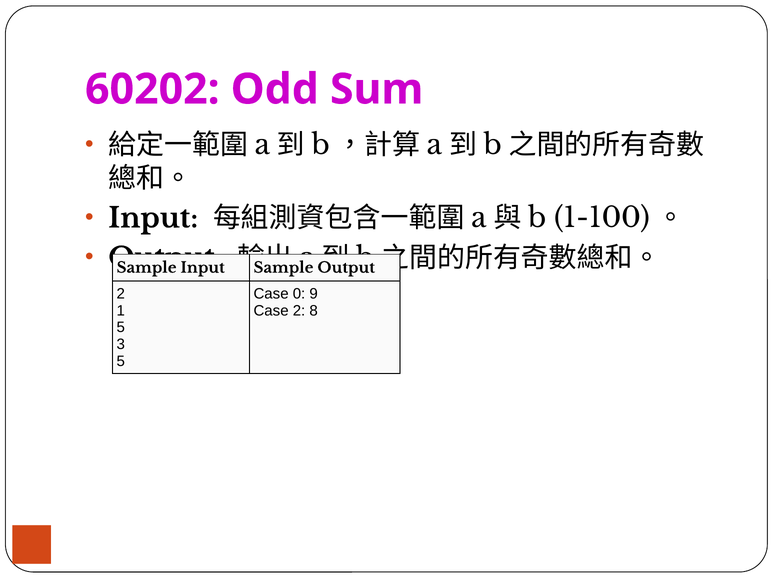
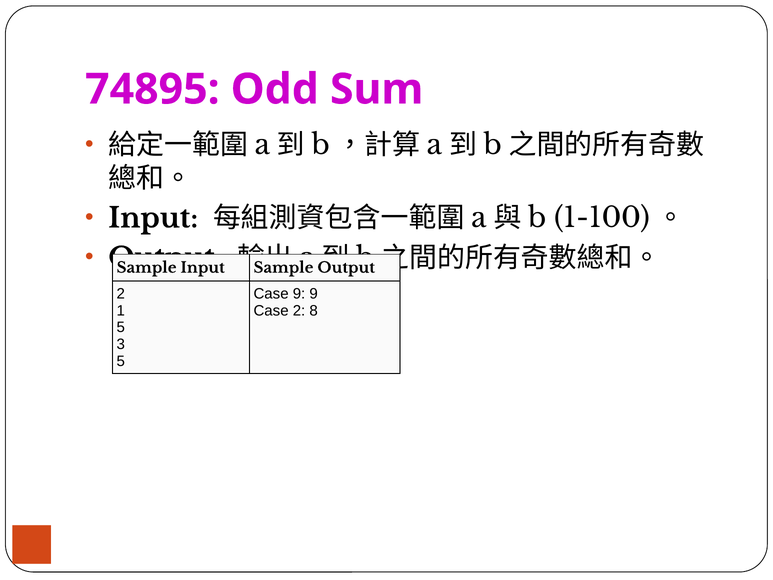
60202: 60202 -> 74895 (152, 89)
Case 0: 0 -> 9 (299, 294)
